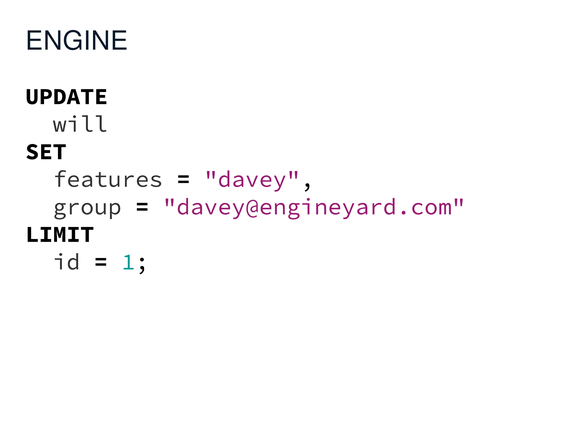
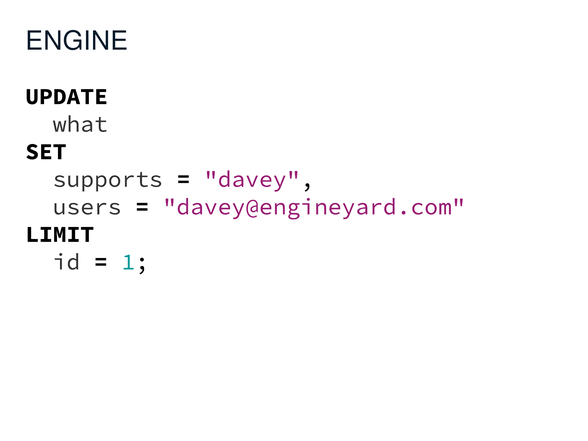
will: will -> what (80, 124)
features: features -> supports (108, 179)
group: group -> users (87, 207)
